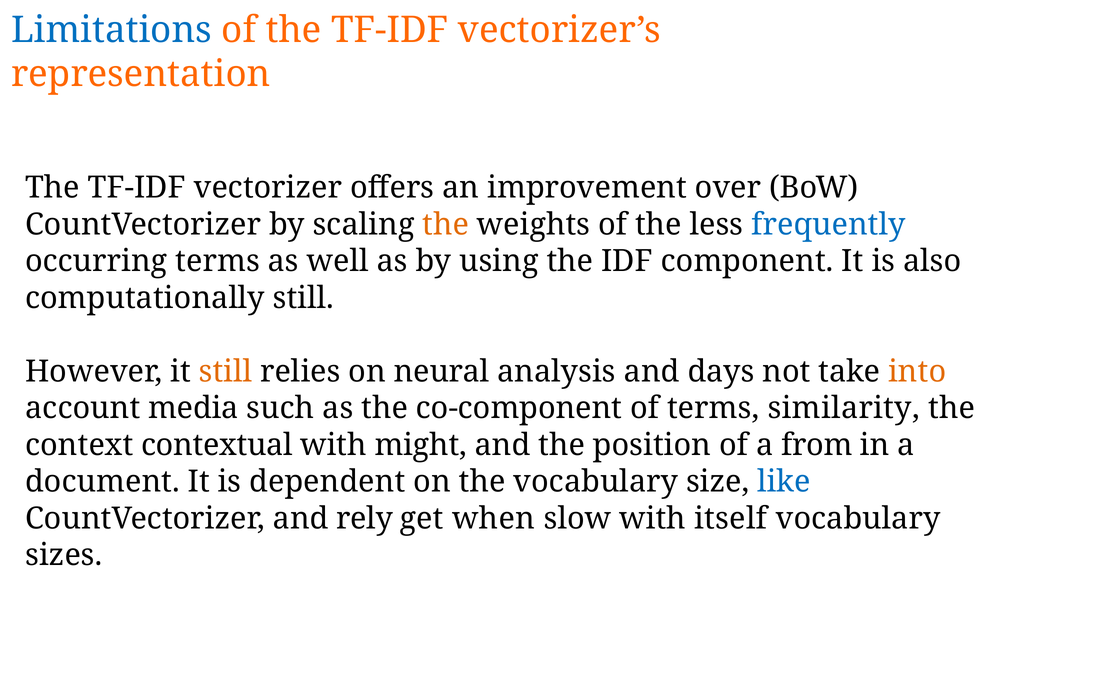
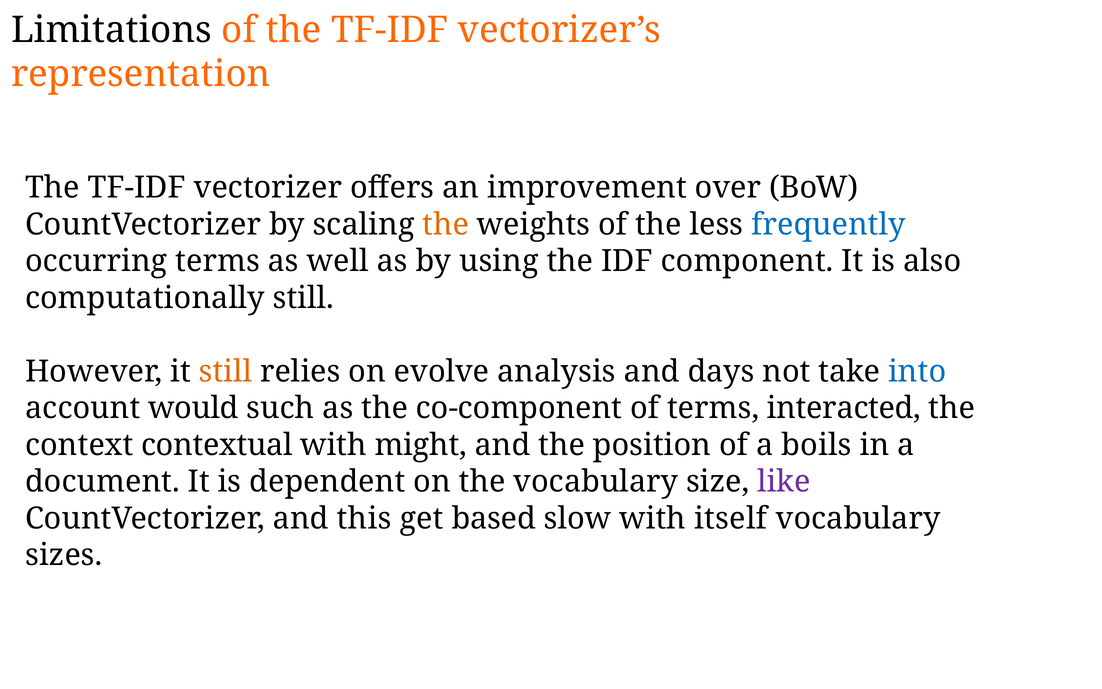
Limitations colour: blue -> black (111, 30)
neural: neural -> evolve (442, 371)
into colour: orange -> blue (917, 371)
media: media -> would (193, 408)
similarity: similarity -> interacted (844, 408)
from: from -> boils (817, 445)
like colour: blue -> purple (784, 482)
rely: rely -> this (364, 518)
when: when -> based (494, 518)
